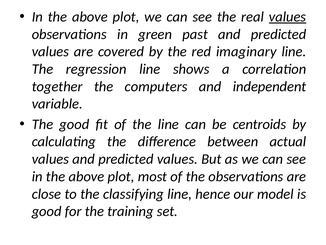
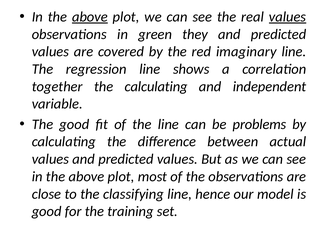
above underline: none -> present (90, 17)
past: past -> they (195, 34)
the computers: computers -> calculating (156, 86)
centroids: centroids -> problems (259, 124)
